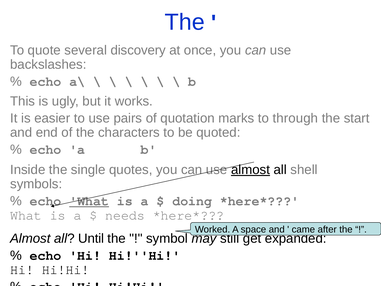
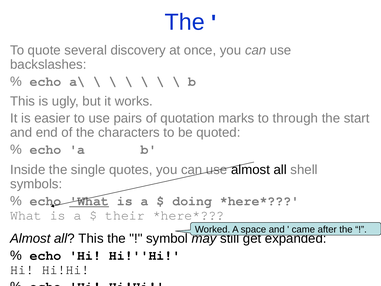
almost underline: present -> none (251, 170)
needs: needs -> their (125, 215)
all Until: Until -> This (91, 238)
